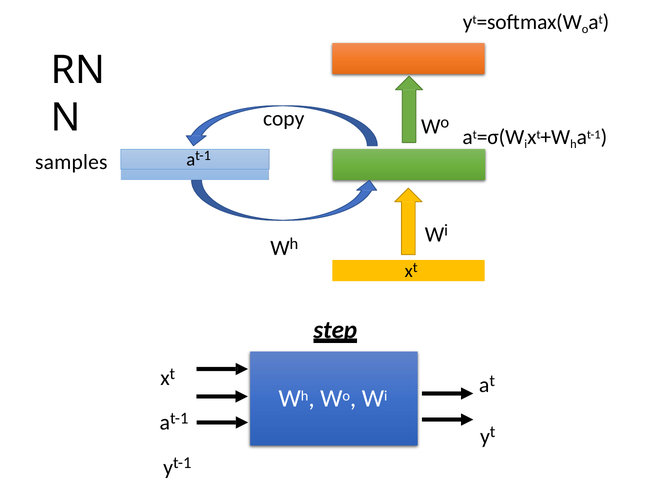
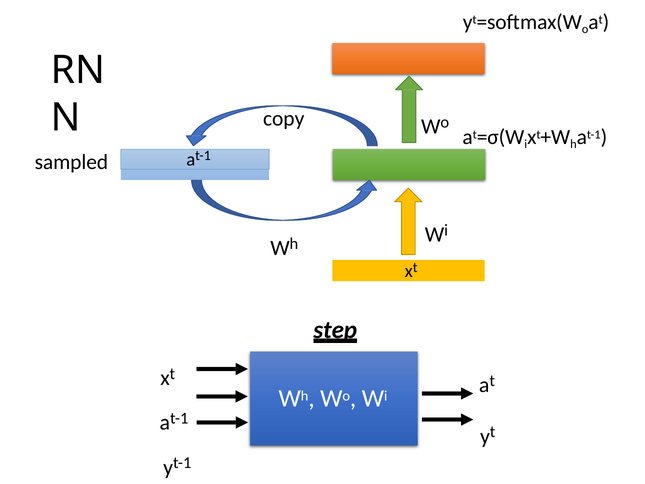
samples: samples -> sampled (71, 162)
